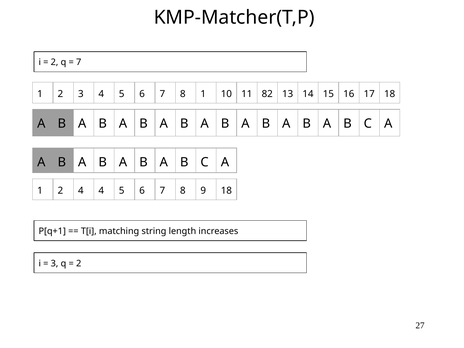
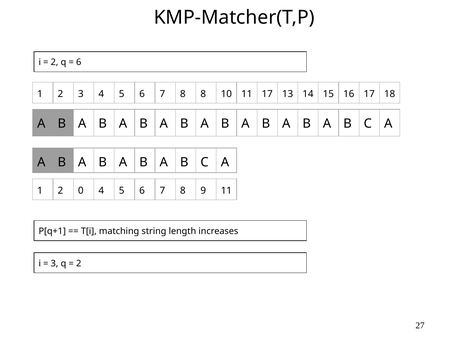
7: 7 -> 6 (79, 62)
8 1: 1 -> 8 (203, 94)
11 82: 82 -> 17 (267, 94)
2 4: 4 -> 0 (81, 191)
9 18: 18 -> 11 (226, 191)
